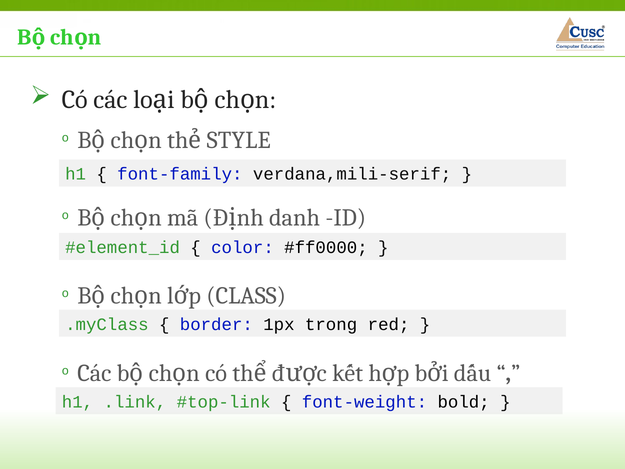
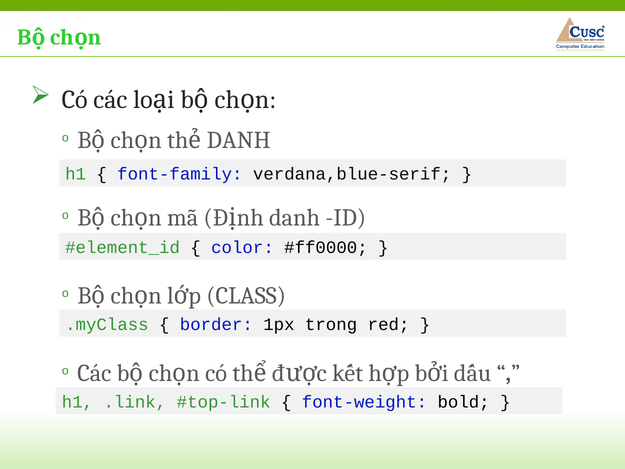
STYLE: STYLE -> DANH (239, 140)
verdana,mili-serif: verdana,mili-serif -> verdana,blue-serif (352, 174)
